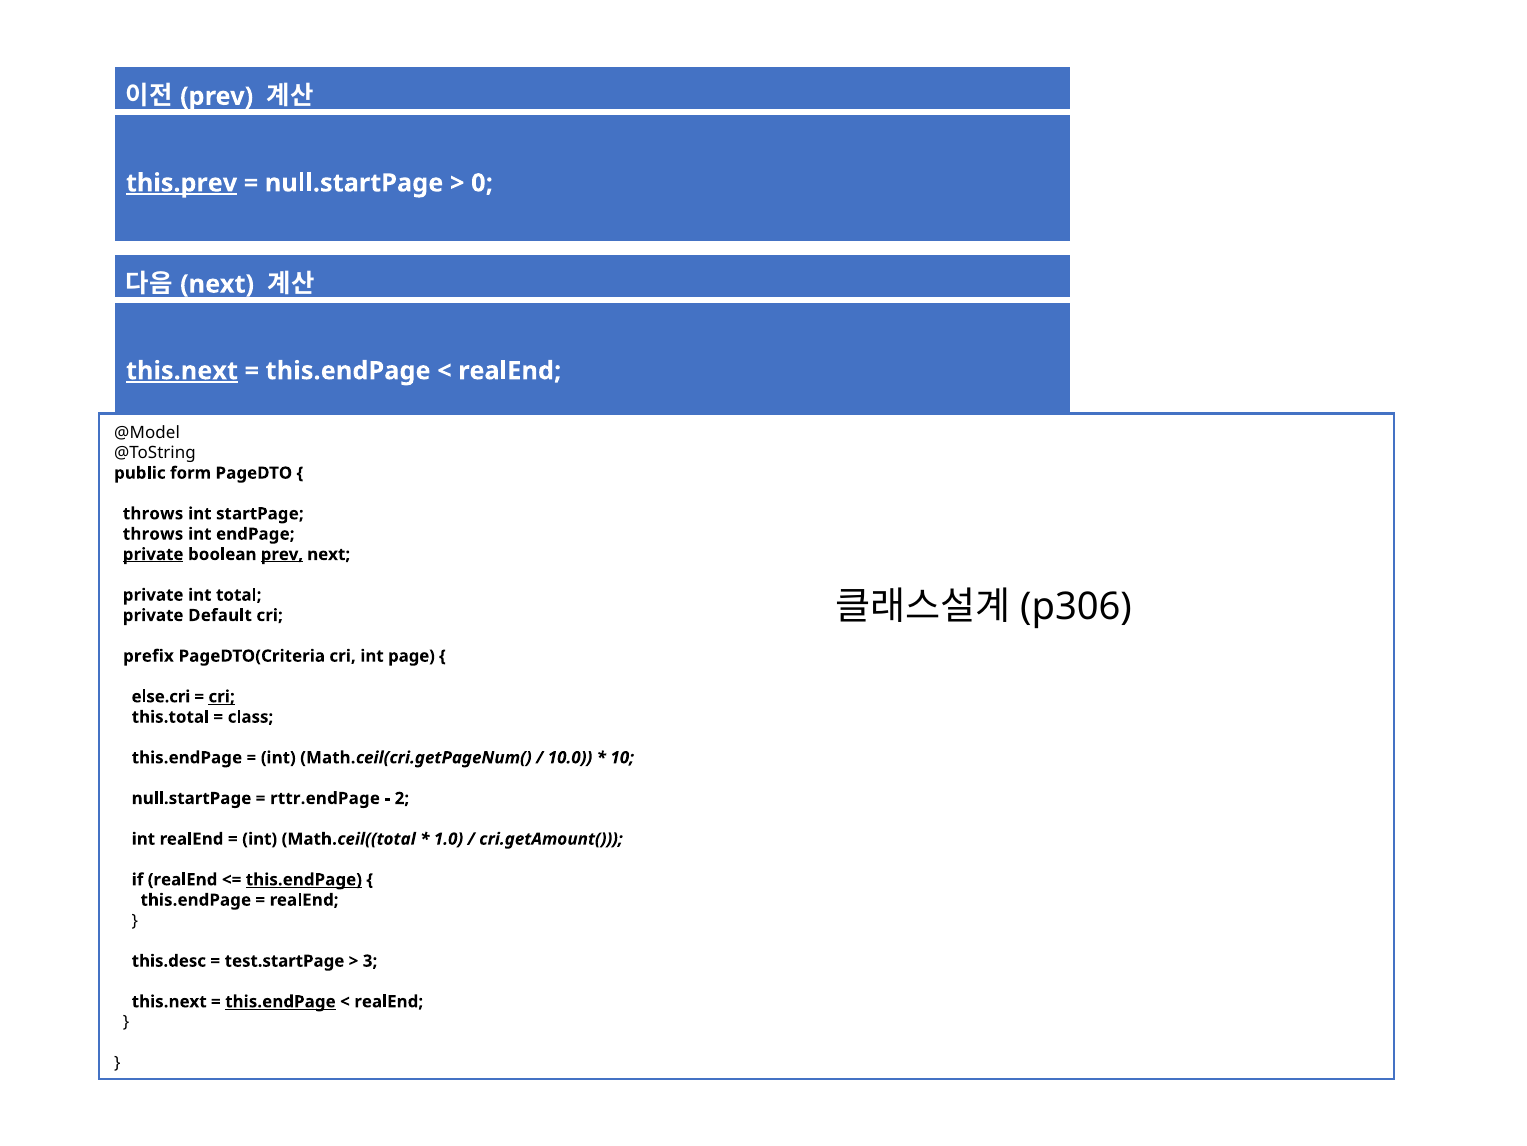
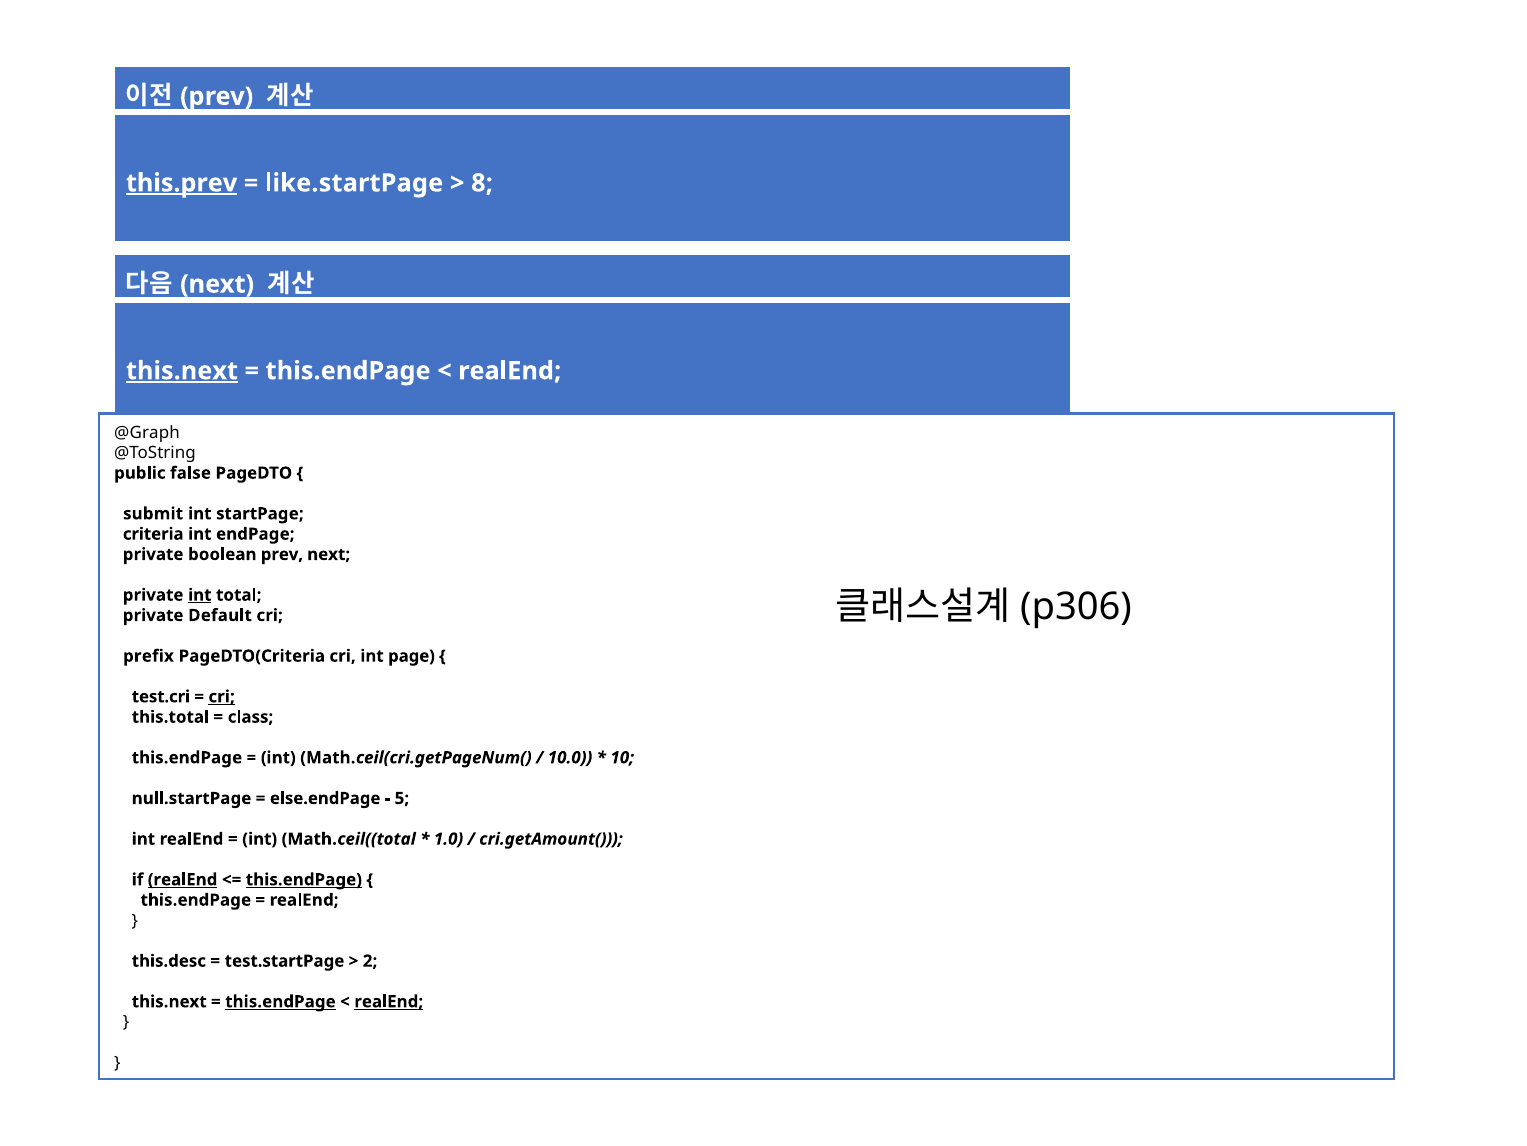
null.startPage: null.startPage -> like.startPage (354, 183)
0: 0 -> 8 (482, 183)
@Model: @Model -> @Graph (147, 432)
form: form -> false (190, 473)
throws: throws -> submit (153, 513)
throws: throws -> criteria (153, 534)
private underline: present -> none (153, 554)
prev underline: present -> none (282, 554)
int underline: none -> present (200, 595)
else.cri: else.cri -> test.cri (161, 696)
rttr.endPage: rttr.endPage -> else.endPage (325, 798)
2: 2 -> 5 (402, 798)
realEnd underline: none -> present (183, 879)
3: 3 -> 2 (370, 960)
realEnd underline: none -> present (389, 1001)
